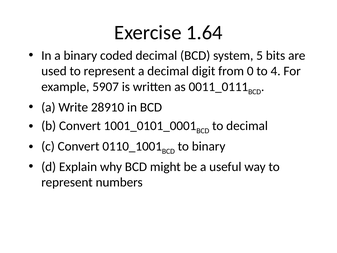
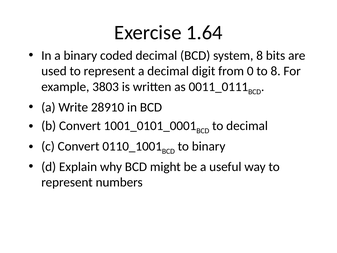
system 5: 5 -> 8 (260, 55)
to 4: 4 -> 8 (276, 71)
5907: 5907 -> 3803 (106, 87)
